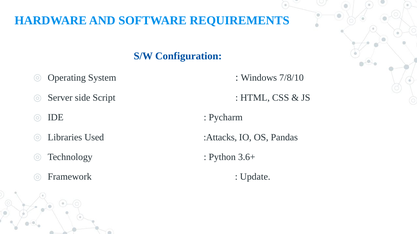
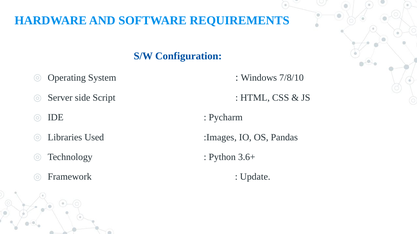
:Attacks: :Attacks -> :Images (220, 138)
